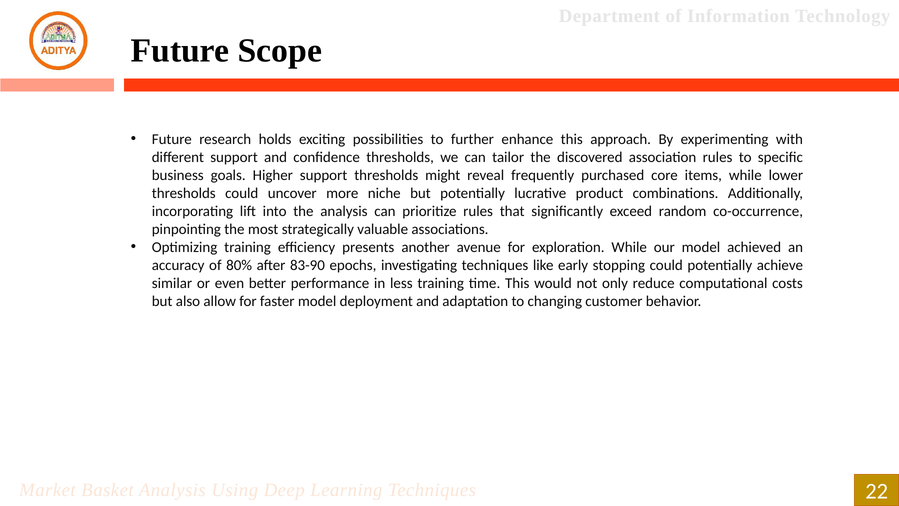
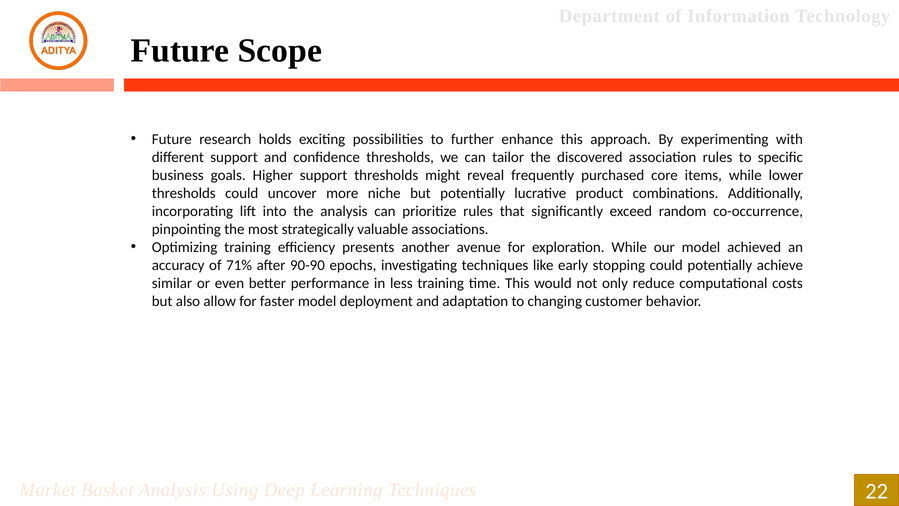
80%: 80% -> 71% (239, 265)
83-90: 83-90 -> 90-90 (307, 265)
